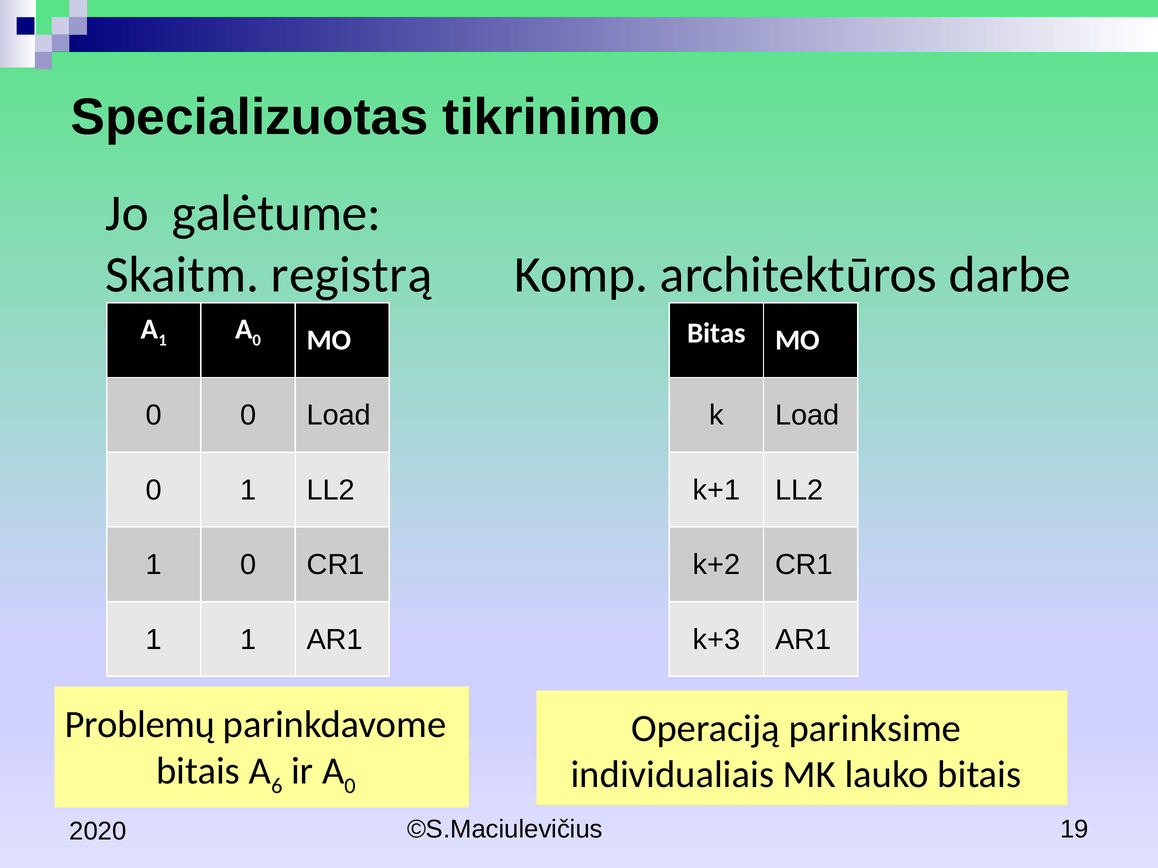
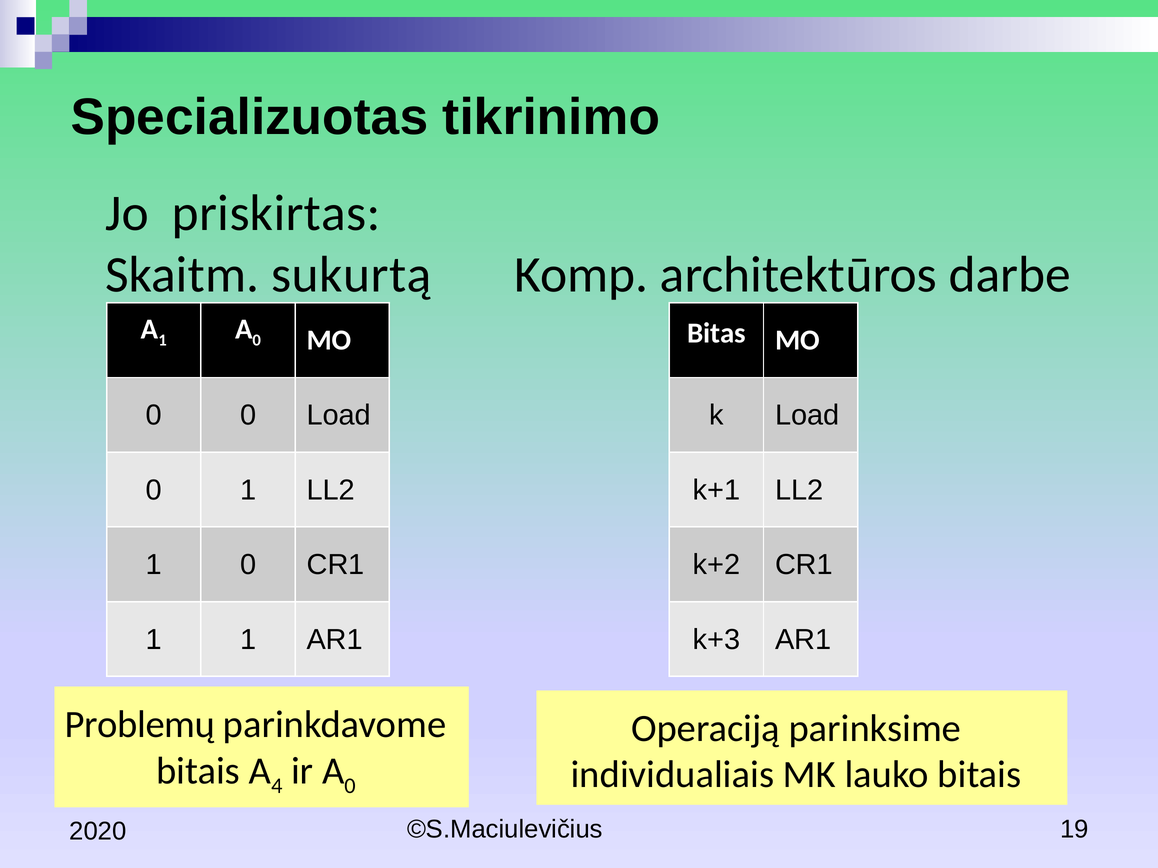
galėtume: galėtume -> priskirtas (276, 213)
registrą: registrą -> sukurtą (351, 275)
6: 6 -> 4 (277, 786)
